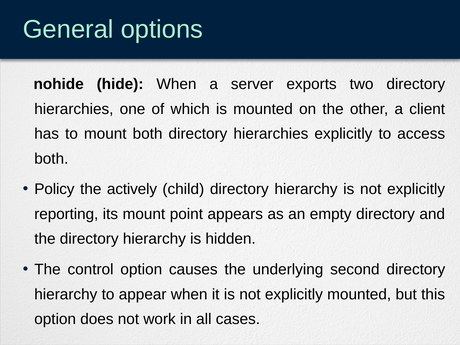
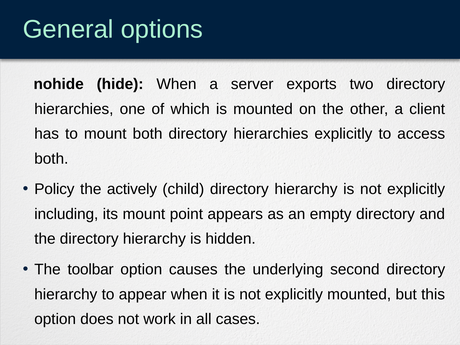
reporting: reporting -> including (66, 214)
control: control -> toolbar (91, 269)
